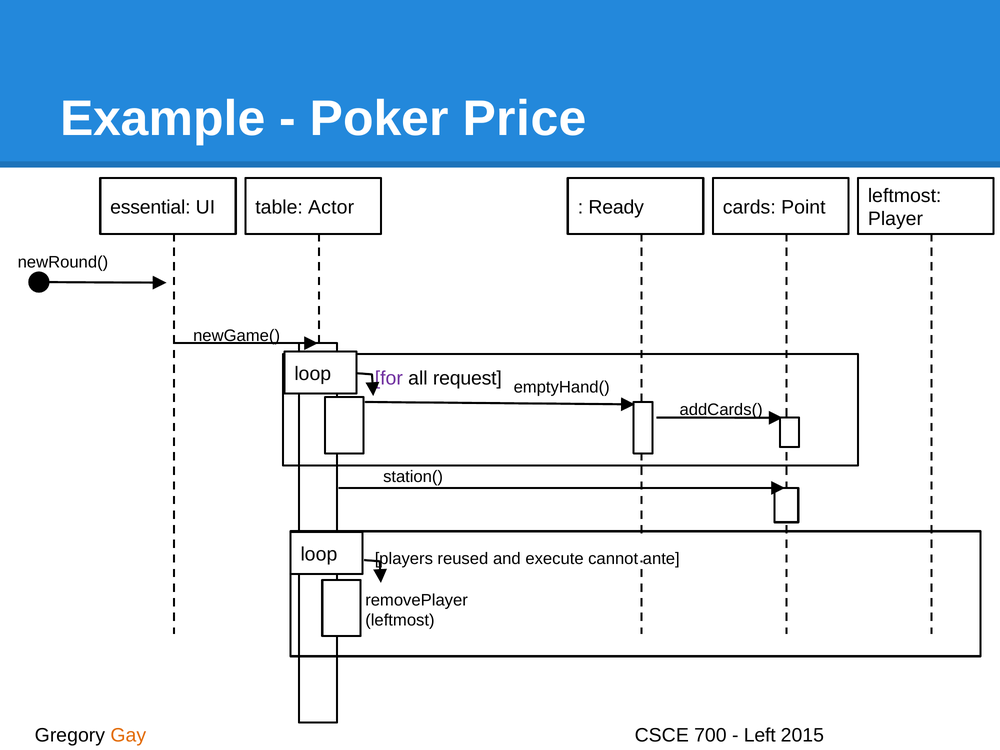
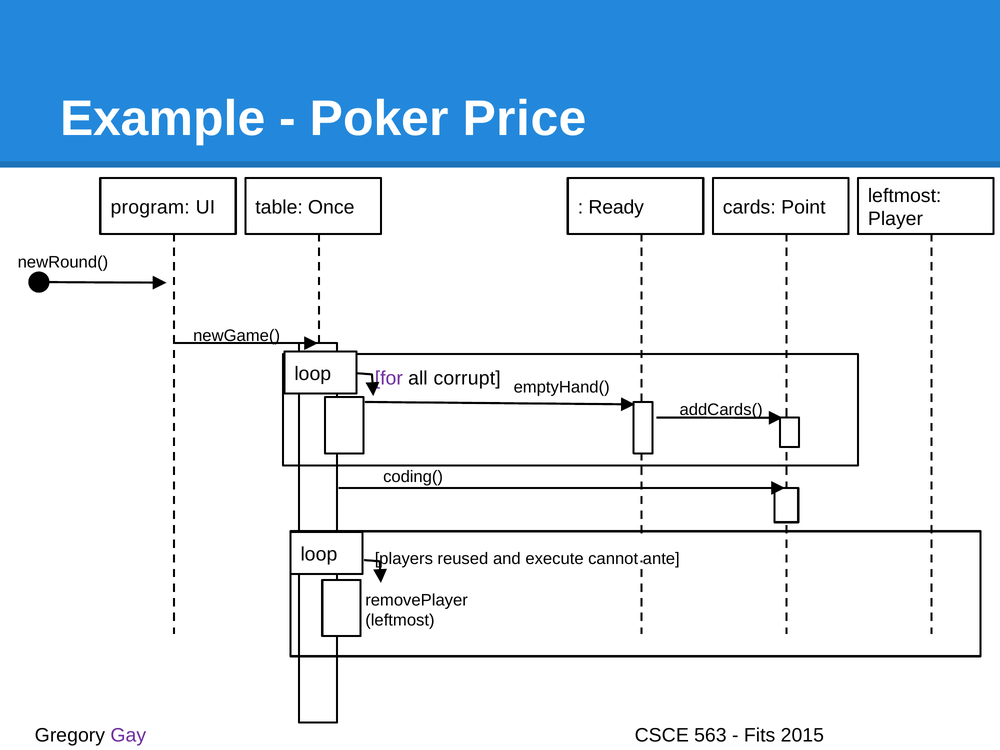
essential: essential -> program (150, 207)
Actor: Actor -> Once (331, 207)
request: request -> corrupt (467, 378)
station(: station( -> coding( (413, 477)
Gay colour: orange -> purple (128, 735)
700: 700 -> 563 (710, 735)
Left: Left -> Fits (760, 735)
